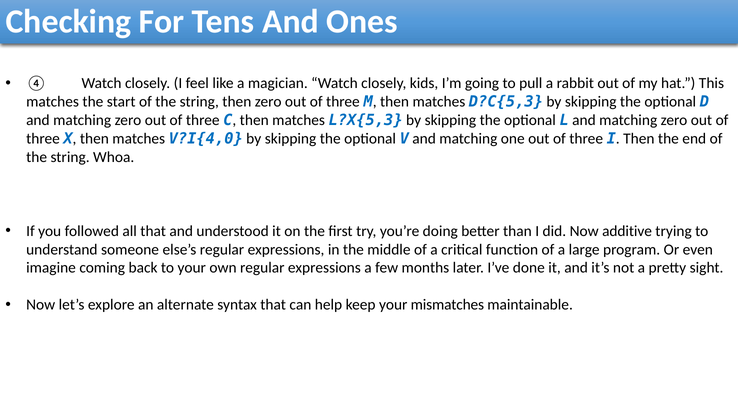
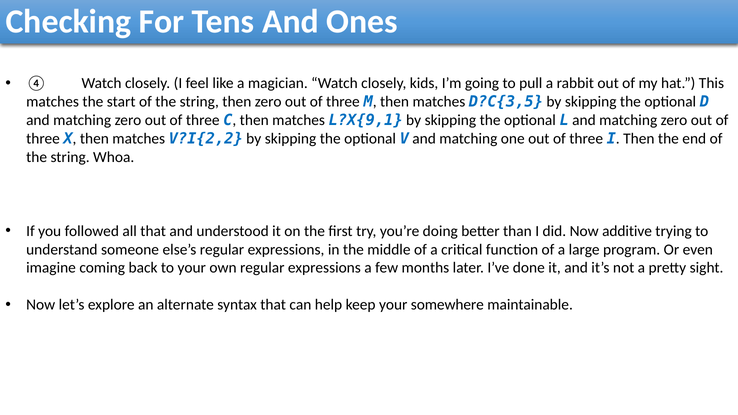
D?C{5,3: D?C{5,3 -> D?C{3,5 (506, 102)
L?X{5,3: L?X{5,3 -> L?X{9,1 (366, 120)
V?I{4,0: V?I{4,0 -> V?I{2,2 (206, 139)
mismatches: mismatches -> somewhere (447, 305)
